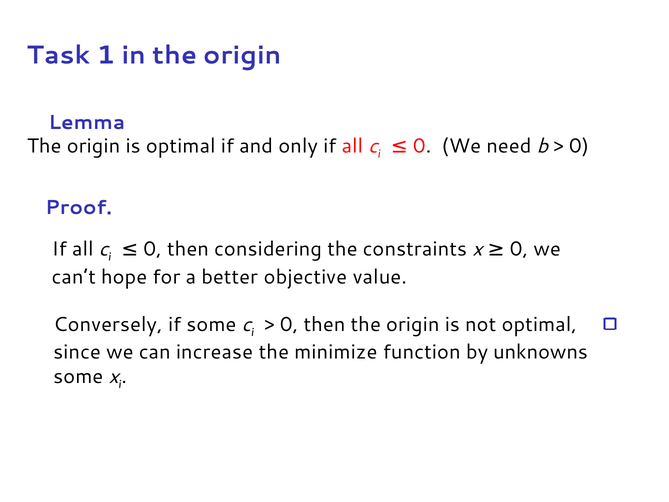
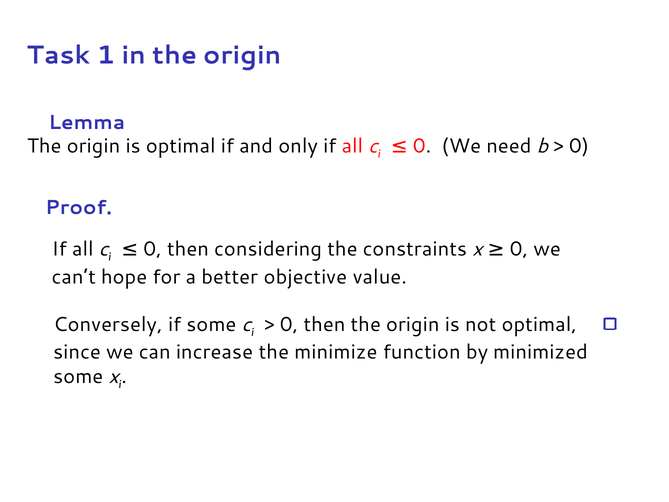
unknowns: unknowns -> minimized (540, 352)
